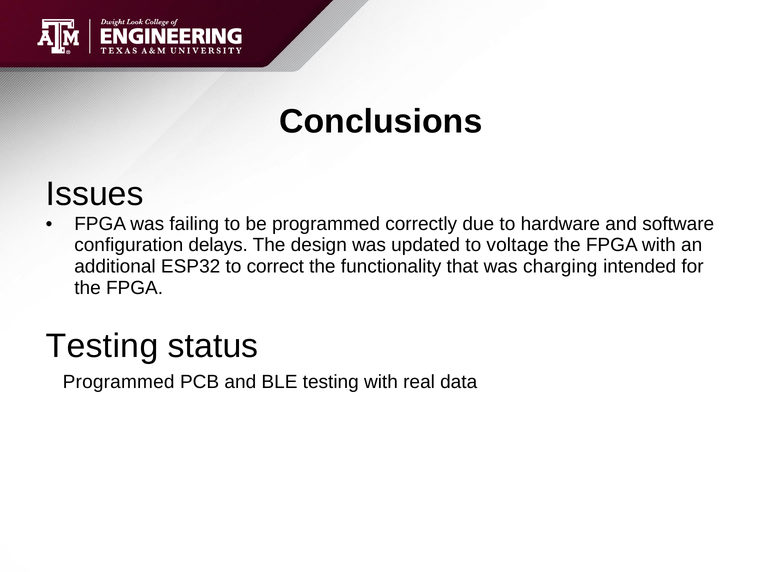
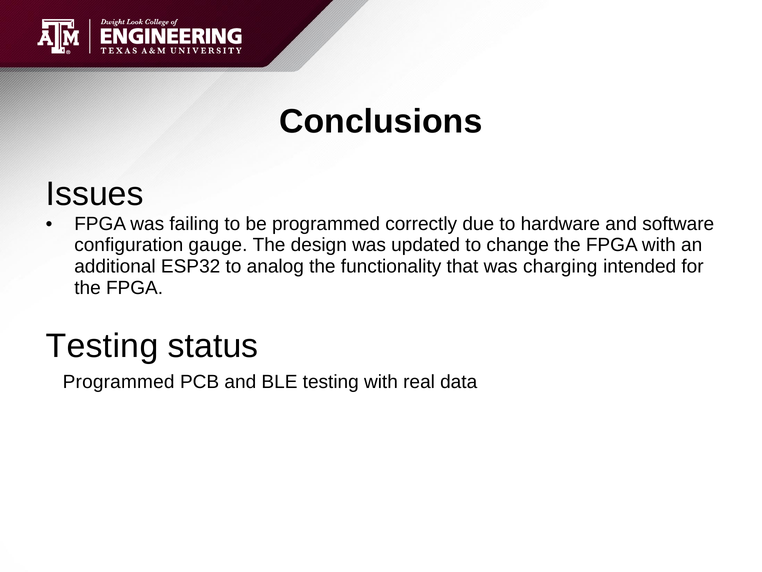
delays: delays -> gauge (218, 245)
voltage: voltage -> change (518, 245)
correct: correct -> analog (275, 266)
